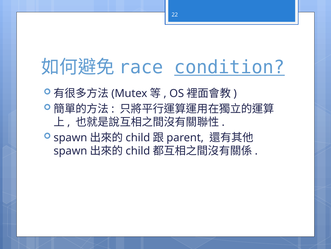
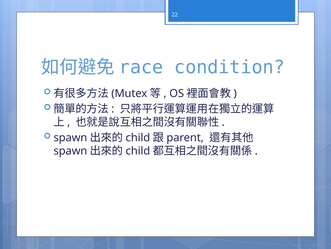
condition underline: present -> none (229, 67)
